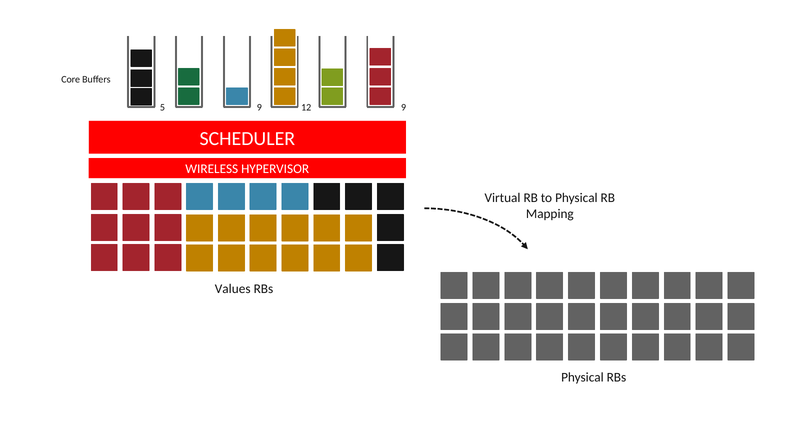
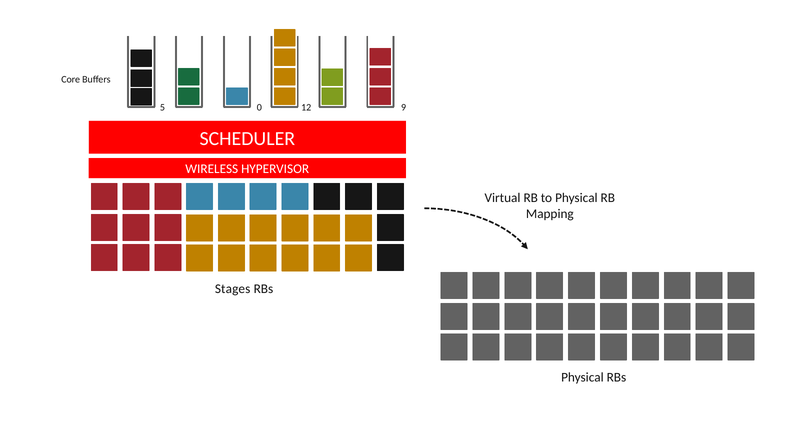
5 9: 9 -> 0 (259, 108)
Values: Values -> Stages (233, 288)
